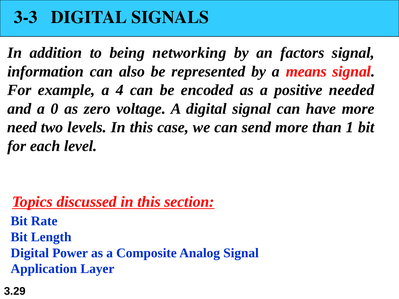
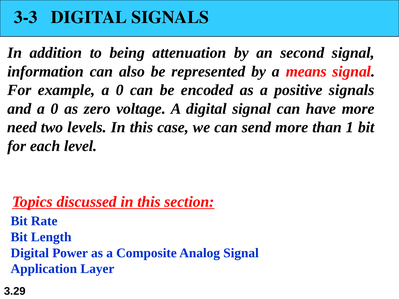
networking: networking -> attenuation (189, 53)
factors: factors -> second (302, 53)
example a 4: 4 -> 0 (120, 90)
positive needed: needed -> signals (352, 90)
